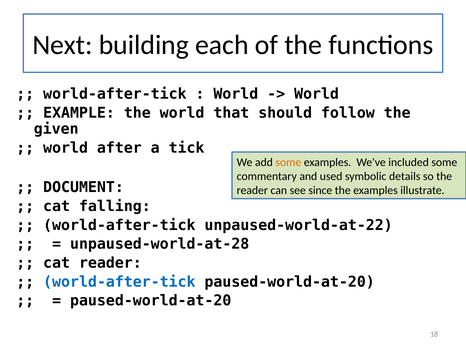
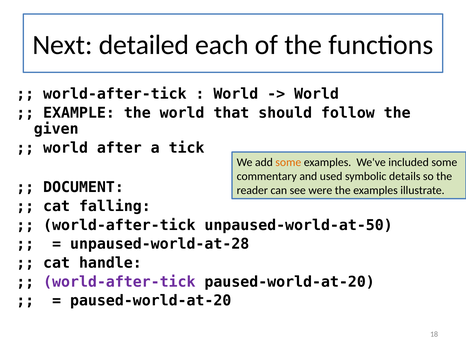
building: building -> detailed (144, 45)
since: since -> were (320, 190)
unpaused-world-at-22: unpaused-world-at-22 -> unpaused-world-at-50 (299, 225)
cat reader: reader -> handle (110, 263)
world-after-tick colour: blue -> purple (119, 281)
